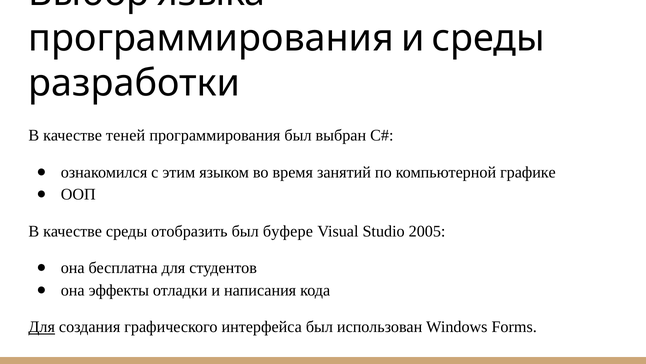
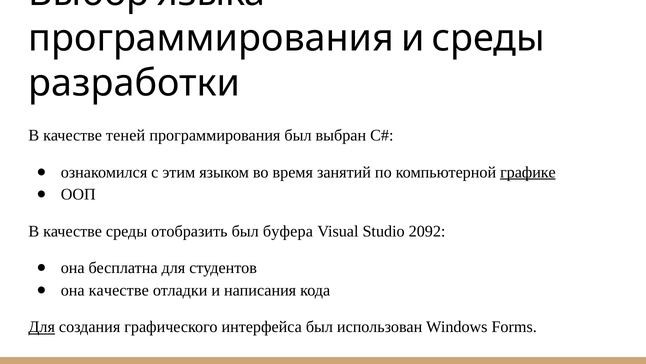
графике underline: none -> present (528, 172)
буфере: буфере -> буфера (288, 231)
2005: 2005 -> 2092 (427, 231)
она эффекты: эффекты -> качестве (119, 290)
